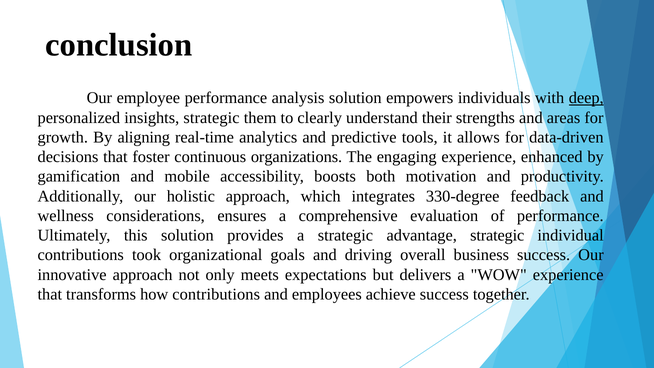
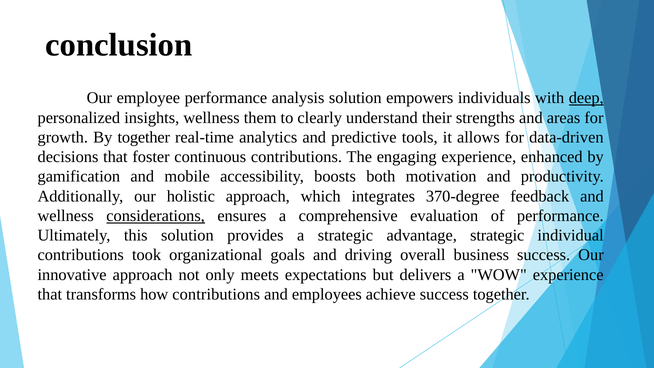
insights strategic: strategic -> wellness (212, 118)
By aligning: aligning -> together (144, 137)
continuous organizations: organizations -> contributions (296, 157)
330-degree: 330-degree -> 370-degree (463, 196)
considerations underline: none -> present (156, 216)
